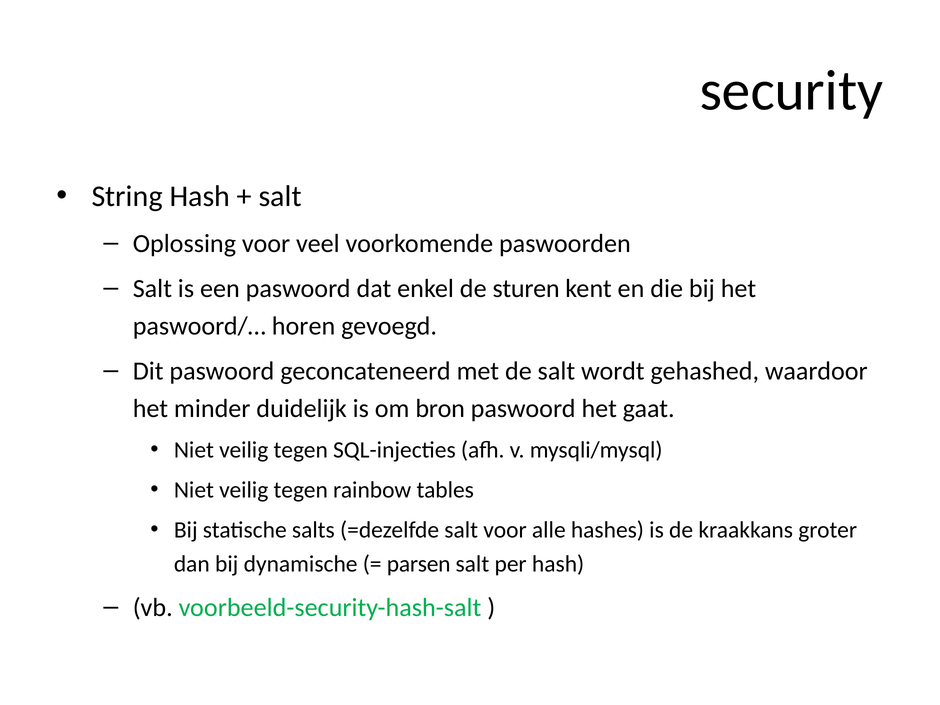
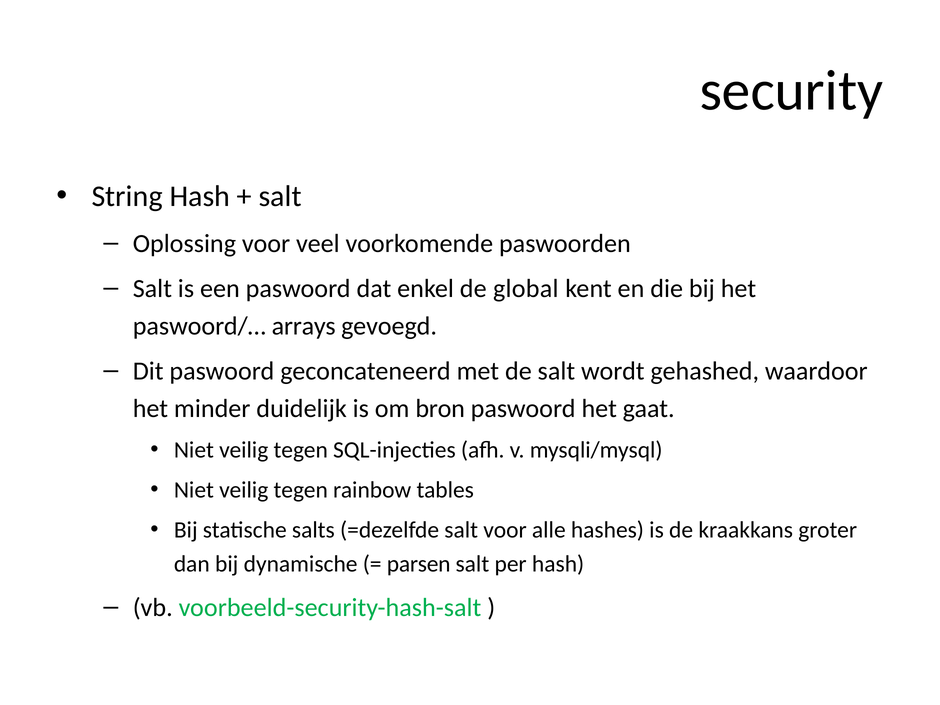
sturen: sturen -> global (526, 288)
horen: horen -> arrays (304, 326)
